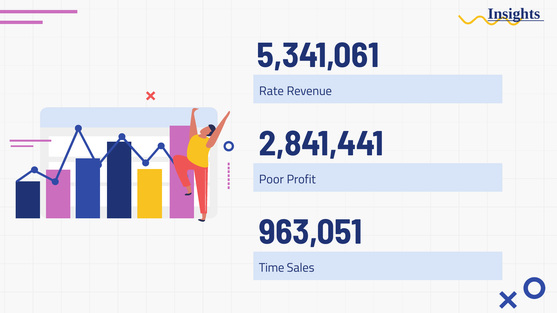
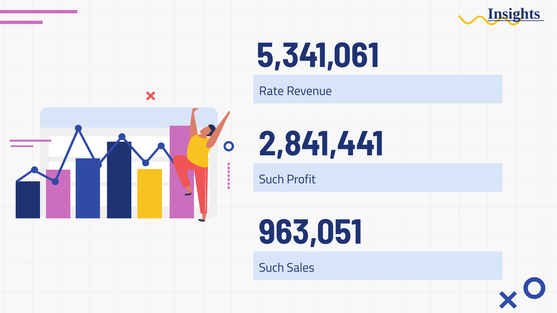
Poor: Poor -> Such (272, 180)
Time: Time -> Such (272, 268)
